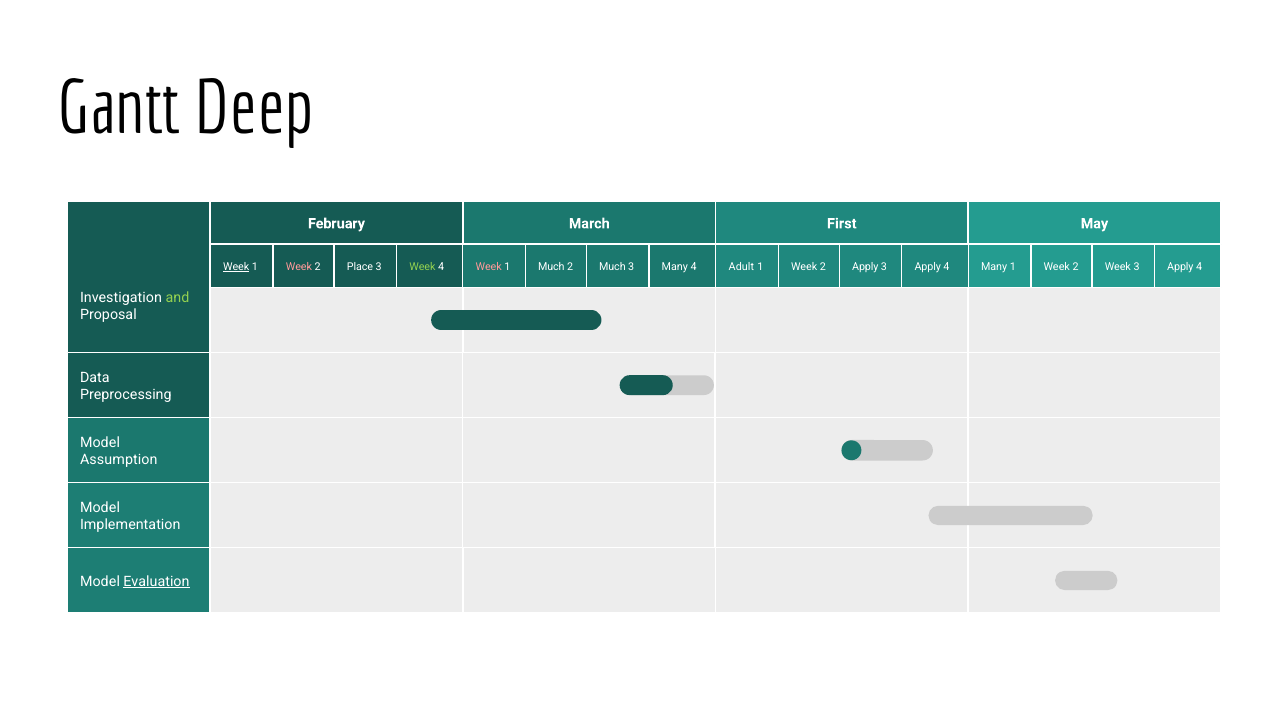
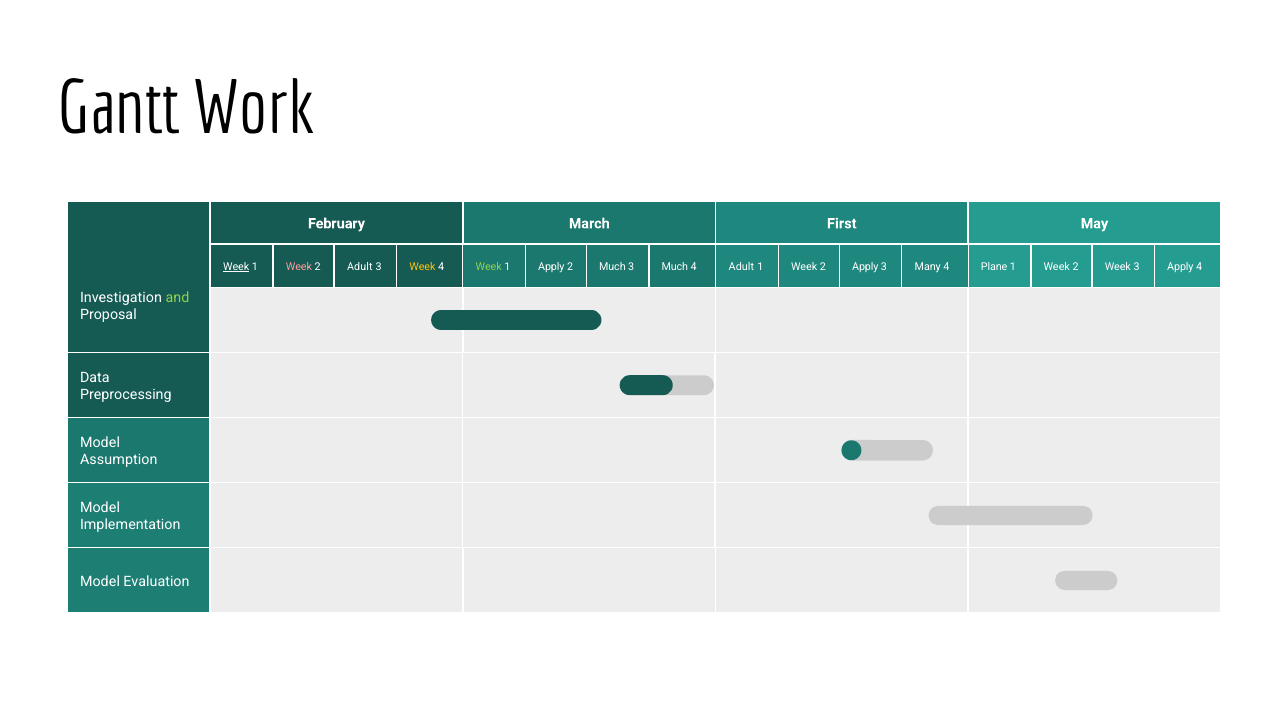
Deep: Deep -> Work (254, 109)
2 Place: Place -> Adult (360, 267)
Week colour: light green -> yellow (422, 267)
Week colour: pink -> light green (489, 267)
1 Much: Much -> Apply (551, 267)
3 Many: Many -> Much (675, 267)
Apply: Apply -> Many (928, 267)
4 Many: Many -> Plane (994, 267)
Evaluation underline: present -> none (156, 582)
